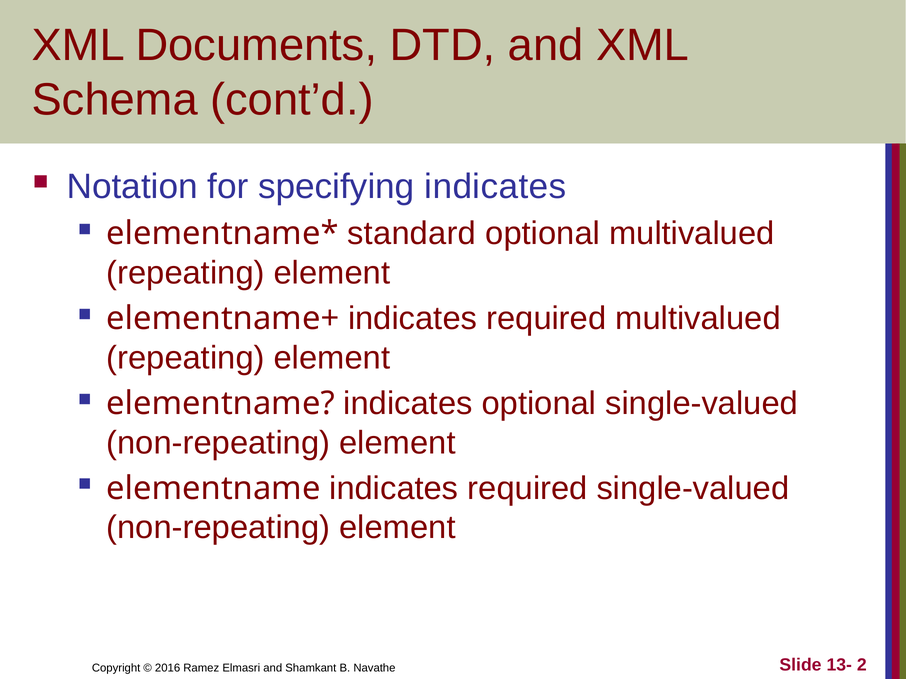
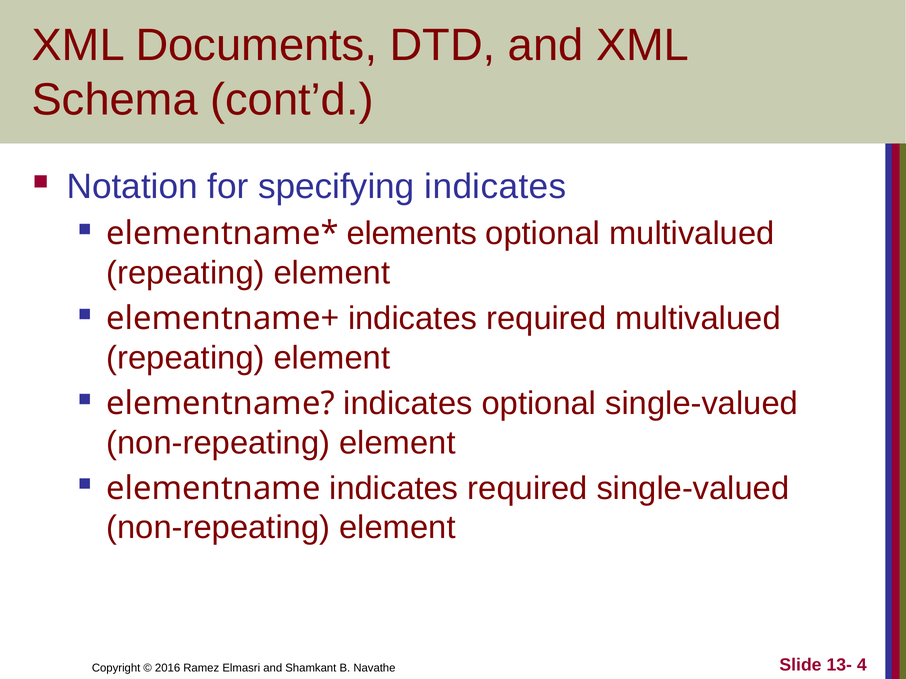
standard: standard -> elements (412, 234)
2: 2 -> 4 (862, 666)
